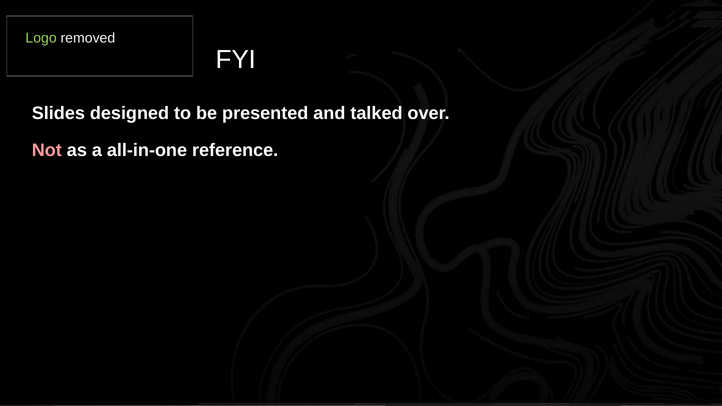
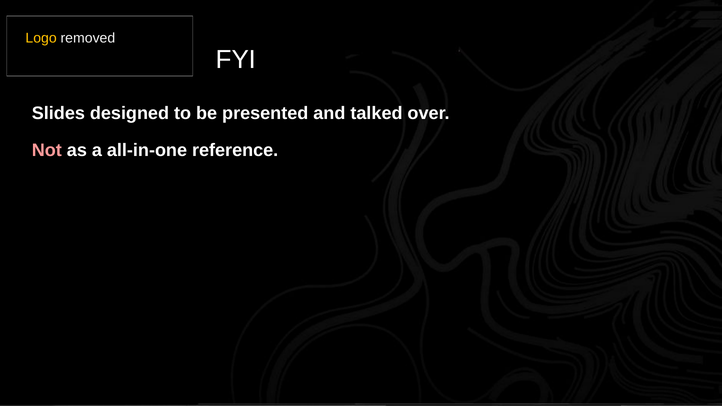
Logo colour: light green -> yellow (41, 38)
